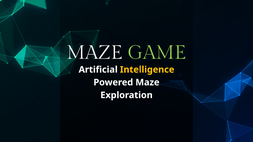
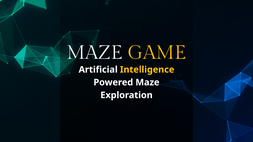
GAME colour: light green -> yellow (157, 53)
